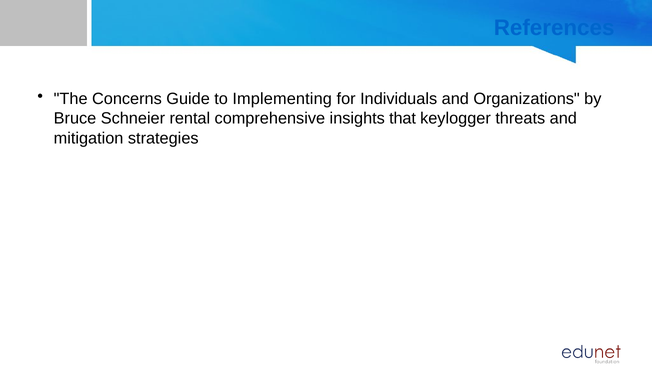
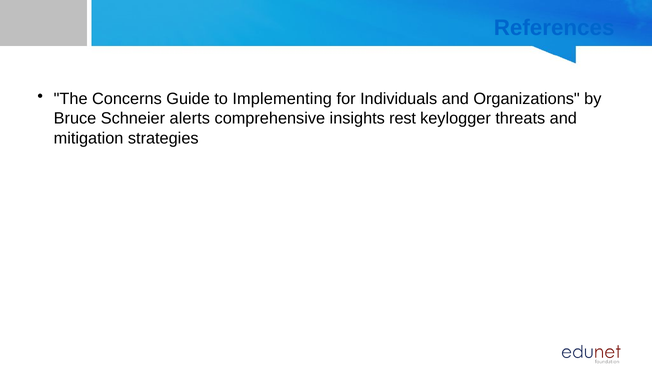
rental: rental -> alerts (190, 119)
that: that -> rest (403, 119)
